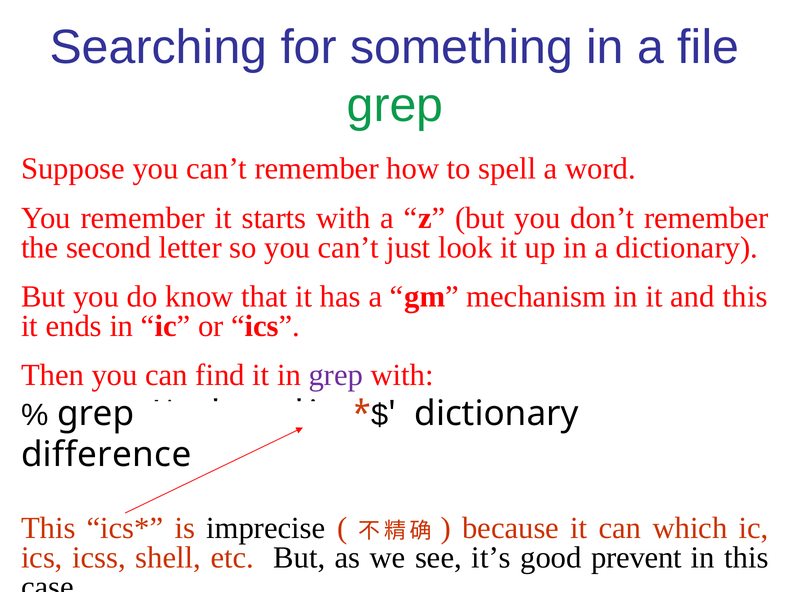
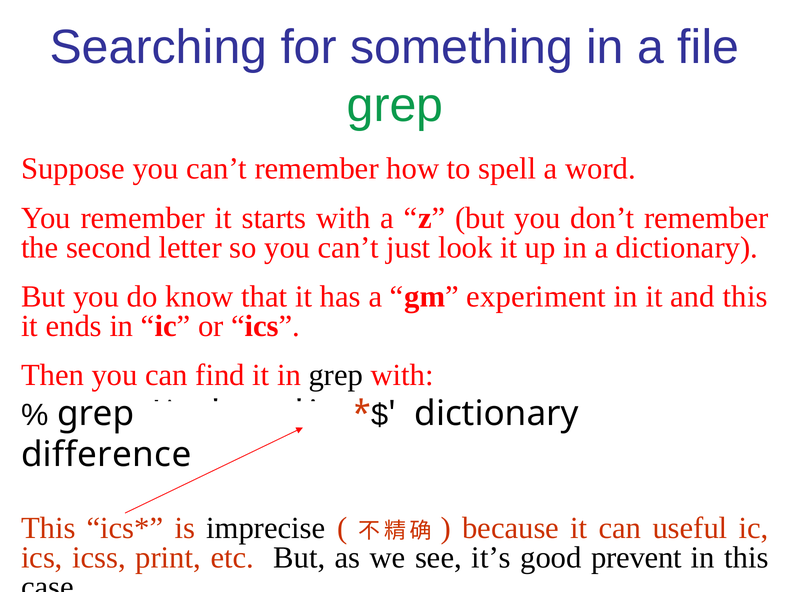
mechanism: mechanism -> experiment (536, 297)
grep colour: purple -> black (336, 376)
which: which -> useful (690, 528)
shell: shell -> print (168, 558)
